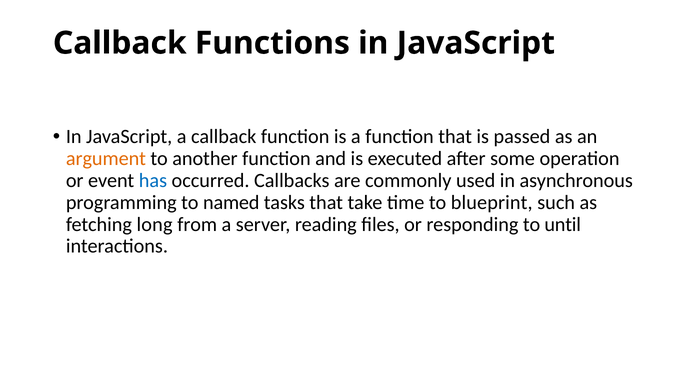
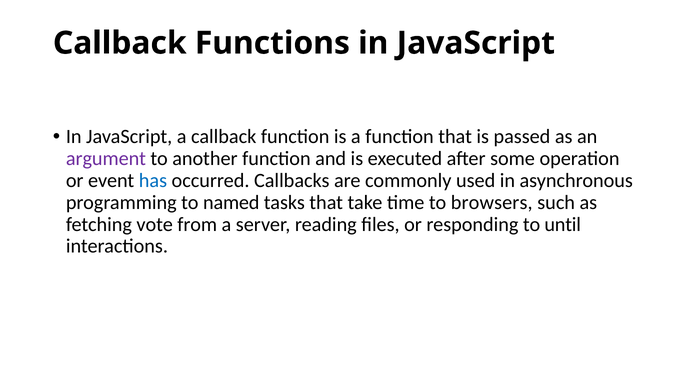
argument colour: orange -> purple (106, 158)
blueprint: blueprint -> browsers (492, 202)
long: long -> vote (155, 224)
